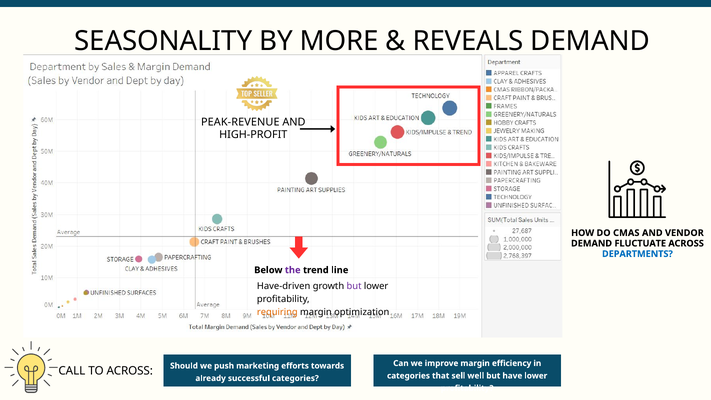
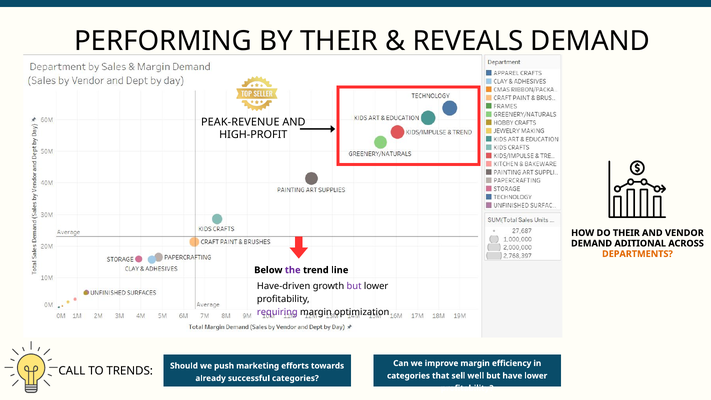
SEASONALITY: SEASONALITY -> PERFORMING (163, 41)
BY MORE: MORE -> THEIR (339, 41)
DO CMAS: CMAS -> THEIR (626, 233)
FLUCTUATE: FLUCTUATE -> ADITIONAL (640, 243)
DEPARTMENTS colour: blue -> orange (637, 254)
requiring colour: orange -> purple (277, 312)
TO ACROSS: ACROSS -> TRENDS (130, 371)
